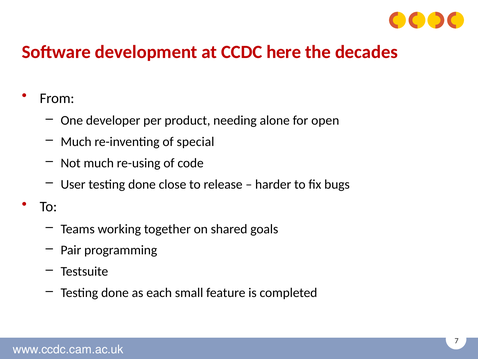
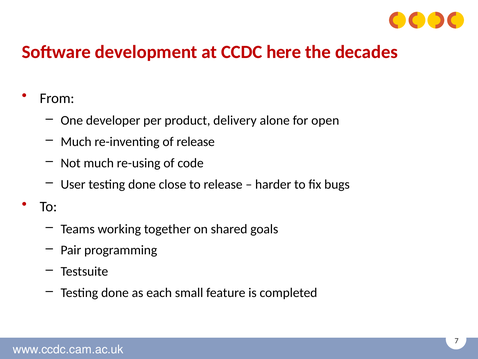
needing: needing -> delivery (235, 120)
of special: special -> release (196, 142)
